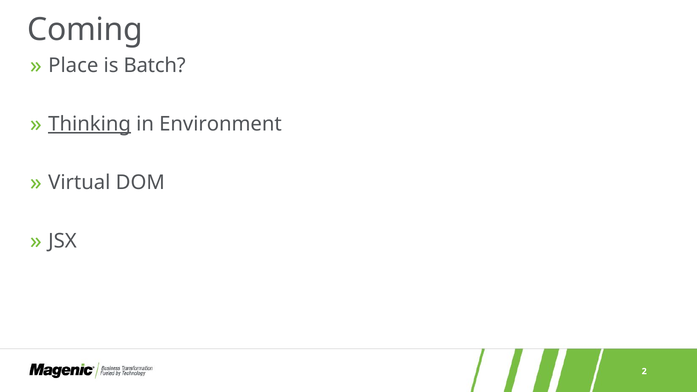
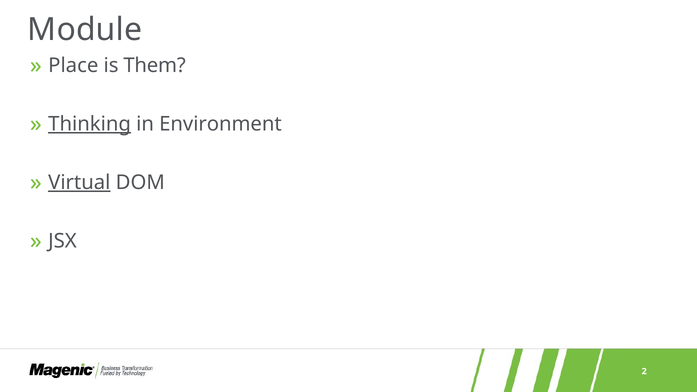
Coming: Coming -> Module (85, 30)
Batch: Batch -> Them (155, 66)
Virtual underline: none -> present (79, 182)
